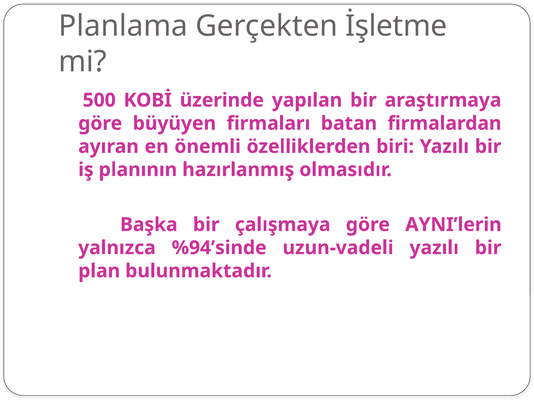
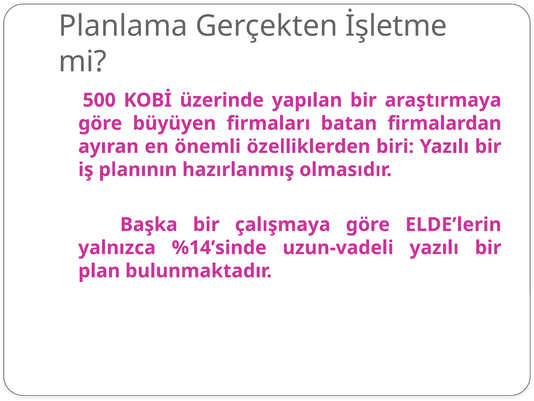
AYNI’lerin: AYNI’lerin -> ELDE’lerin (453, 224)
%94’sinde: %94’sinde -> %14’sinde (219, 247)
